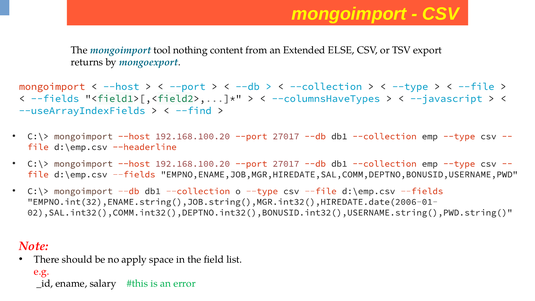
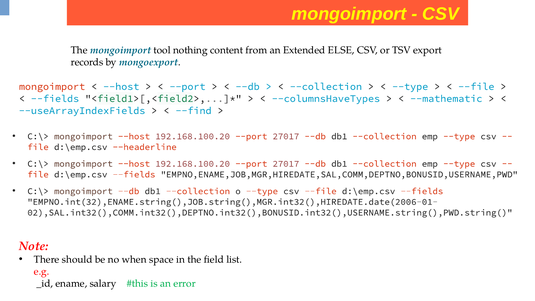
returns: returns -> records (87, 62)
--javascript: --javascript -> --mathematic (446, 99)
apply: apply -> when (134, 259)
